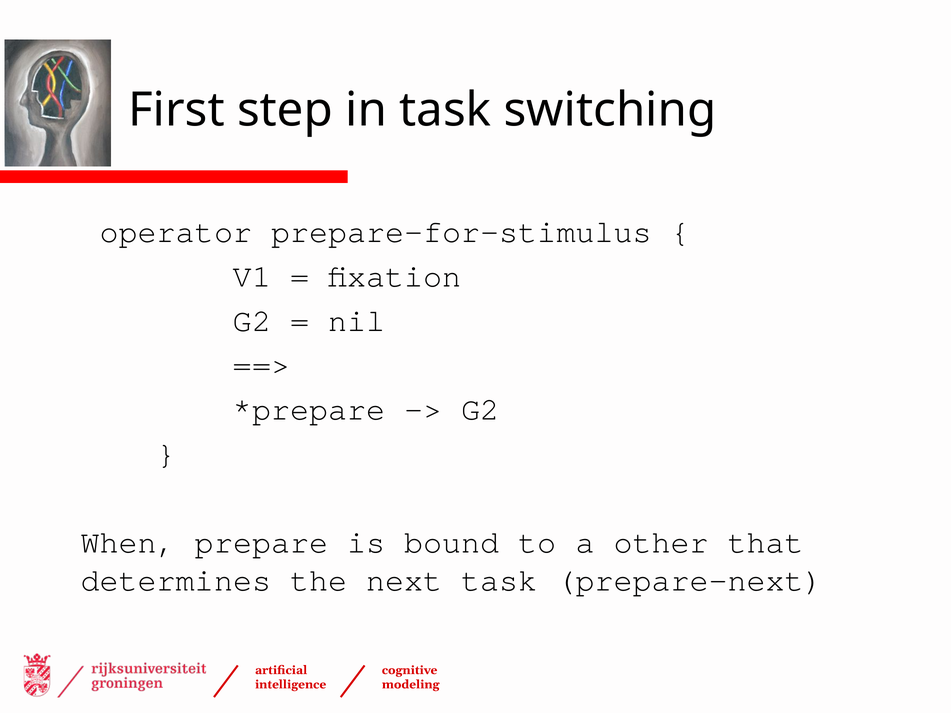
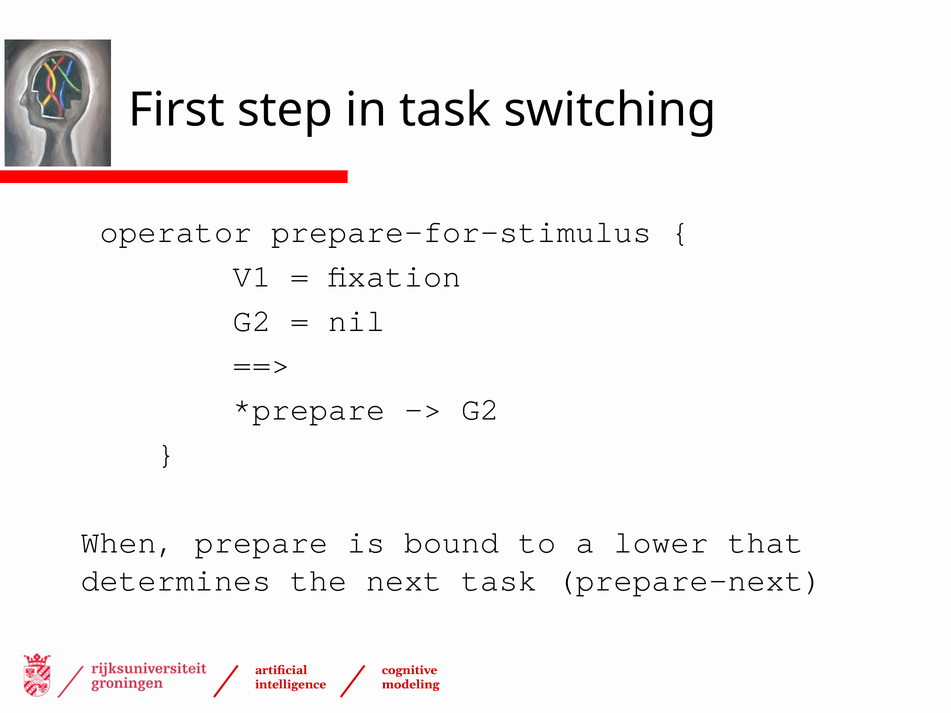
other: other -> lower (661, 543)
